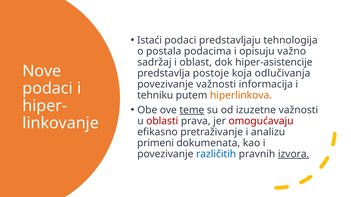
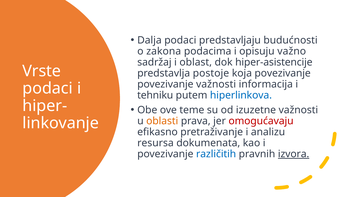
Istaći: Istaći -> Dalja (149, 40)
tehnologija: tehnologija -> budućnosti (291, 40)
postala: postala -> zakona (164, 51)
Nove: Nove -> Vrste (42, 71)
koja odlučivanja: odlučivanja -> povezivanje (283, 73)
hiperlinkova colour: orange -> blue (241, 96)
teme underline: present -> none (192, 110)
oblasti colour: red -> orange (162, 121)
primeni: primeni -> resursa (155, 143)
